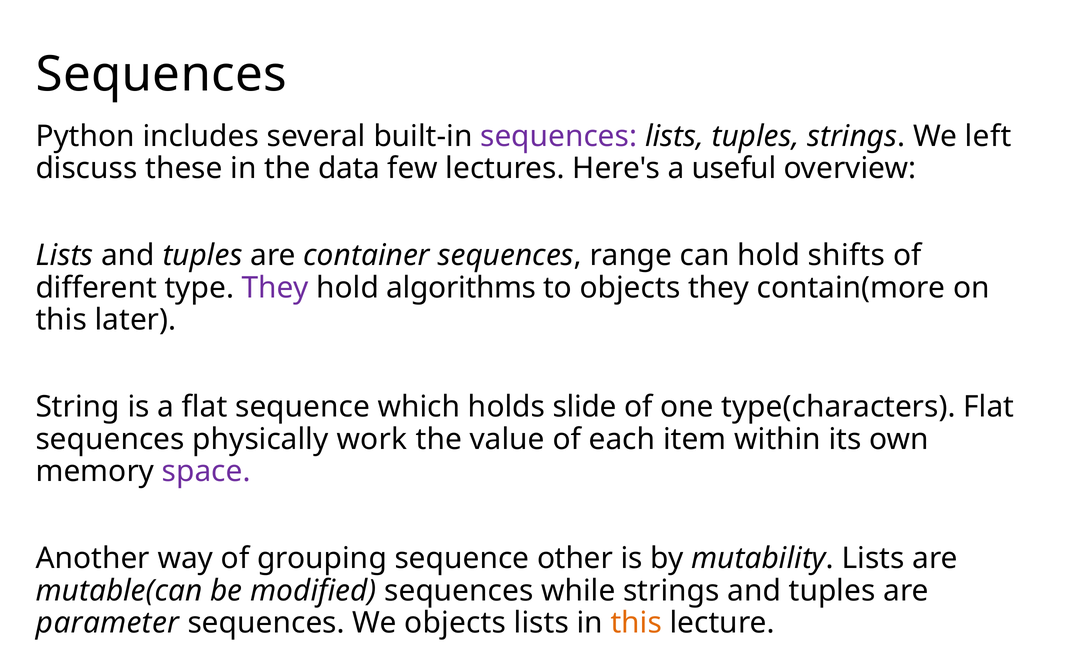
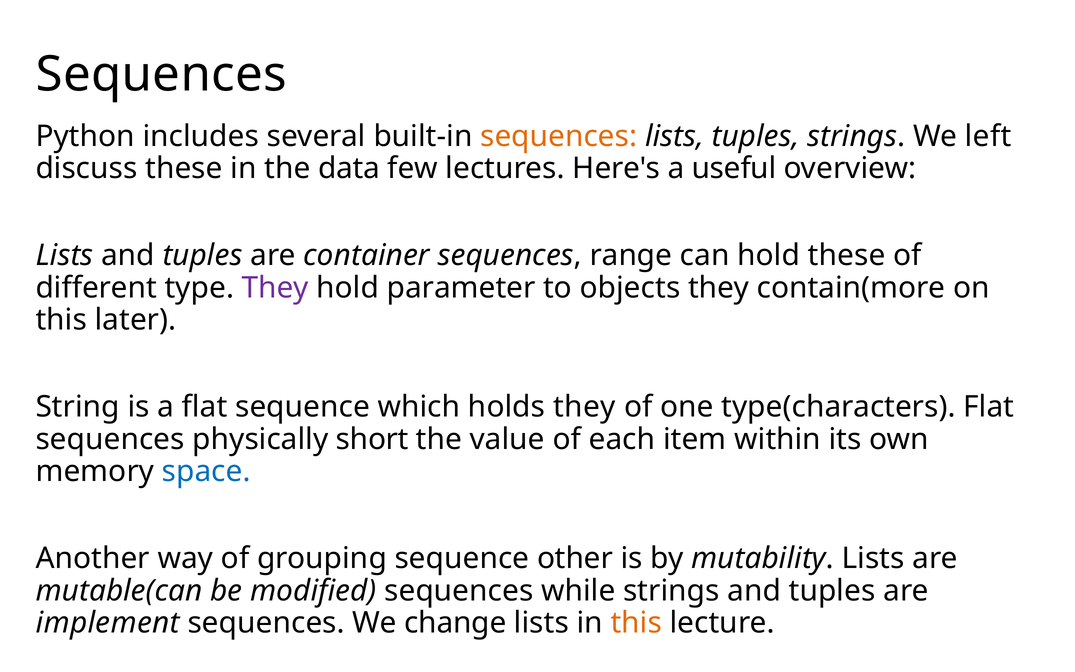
sequences colour: purple -> orange (559, 136)
hold shifts: shifts -> these (847, 255)
algorithms: algorithms -> parameter (461, 288)
holds slide: slide -> they (584, 407)
work: work -> short (372, 439)
space colour: purple -> blue (206, 471)
parameter: parameter -> implement (108, 623)
We objects: objects -> change (455, 623)
